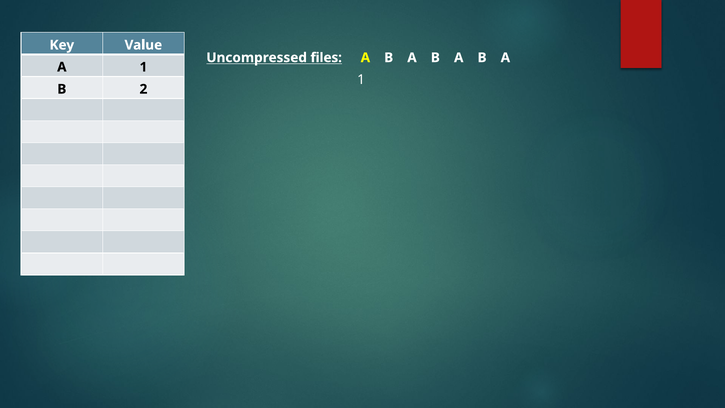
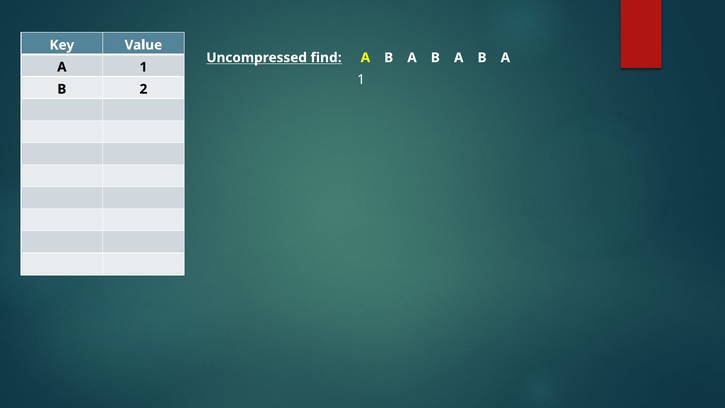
files: files -> find (326, 58)
